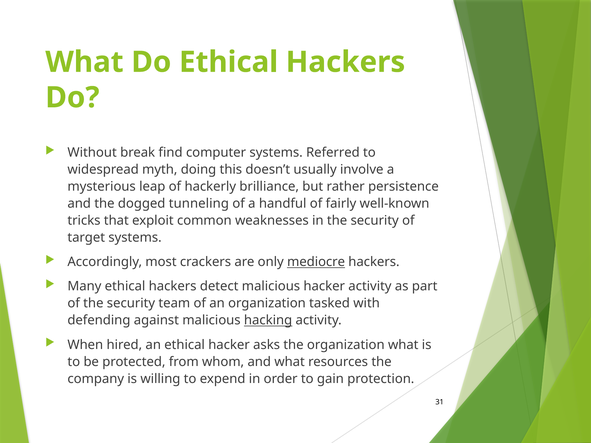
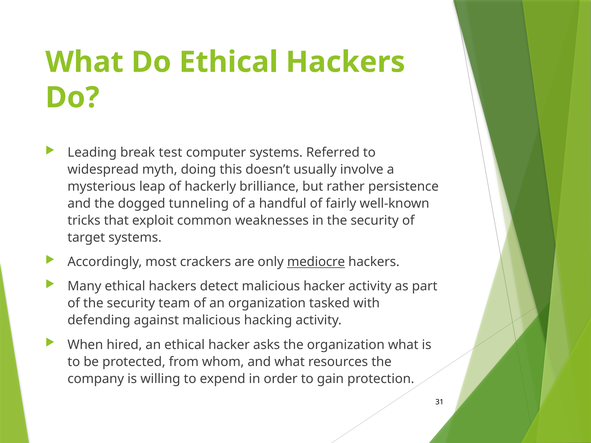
Without: Without -> Leading (92, 153)
find: find -> test (170, 153)
hacking underline: present -> none (268, 320)
